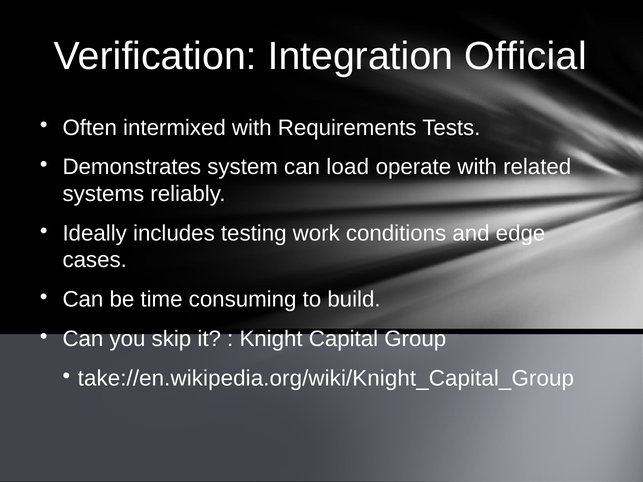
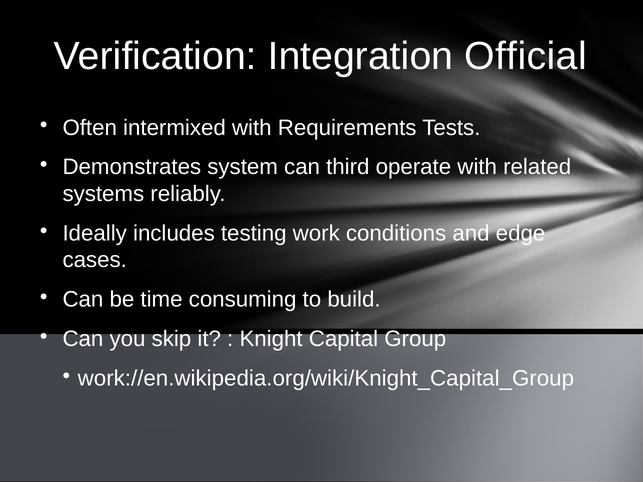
load: load -> third (348, 167)
take://en.wikipedia.org/wiki/Knight_Capital_Group: take://en.wikipedia.org/wiki/Knight_Capital_Group -> work://en.wikipedia.org/wiki/Knight_Capital_Group (326, 379)
